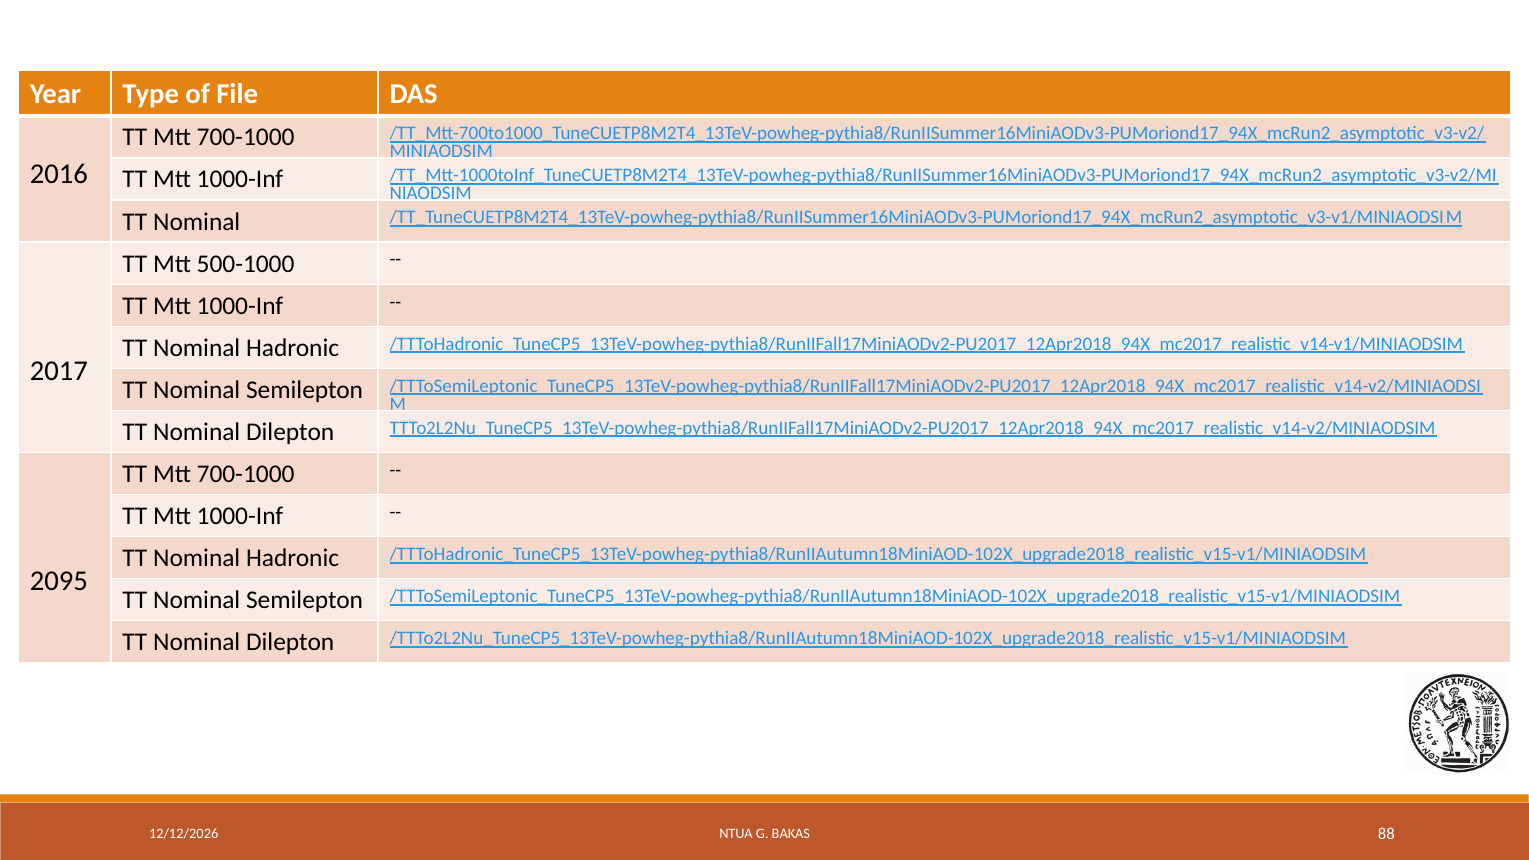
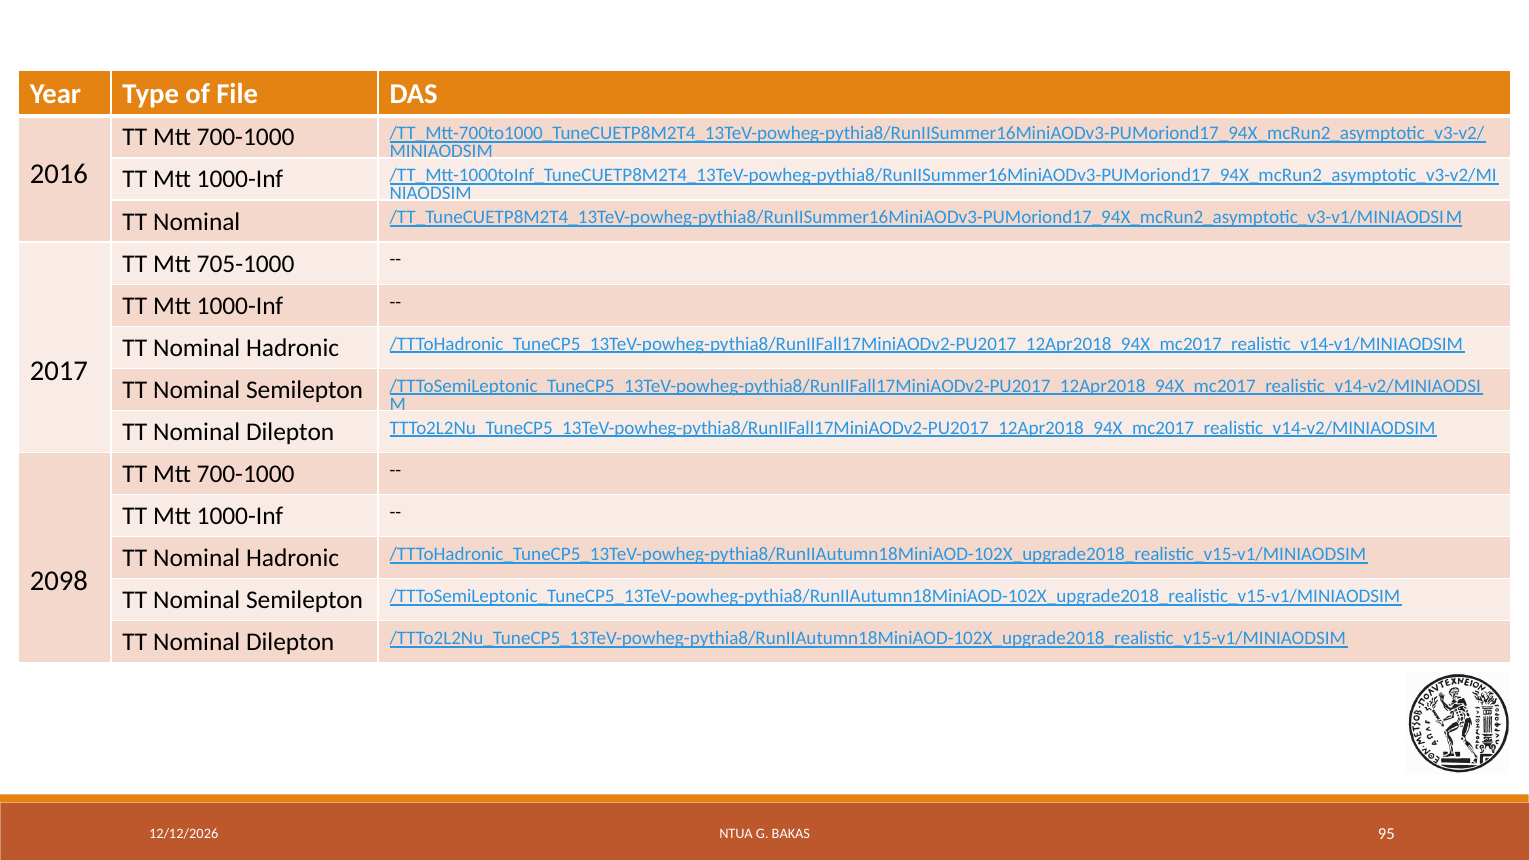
500-1000: 500-1000 -> 705-1000 (246, 264)
2095: 2095 -> 2098 (59, 581)
88: 88 -> 95 (1386, 834)
